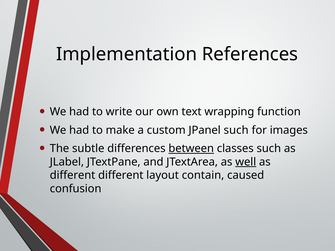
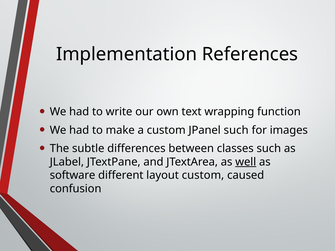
between underline: present -> none (191, 149)
different: different -> software (73, 175)
layout contain: contain -> custom (203, 175)
